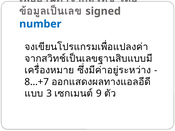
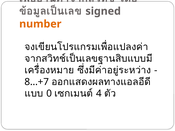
number colour: blue -> orange (40, 24)
3: 3 -> 0 (49, 94)
9: 9 -> 4 (99, 94)
